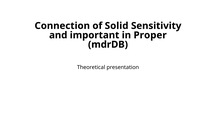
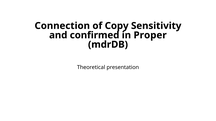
Solid: Solid -> Copy (117, 26)
important: important -> confirmed (95, 35)
